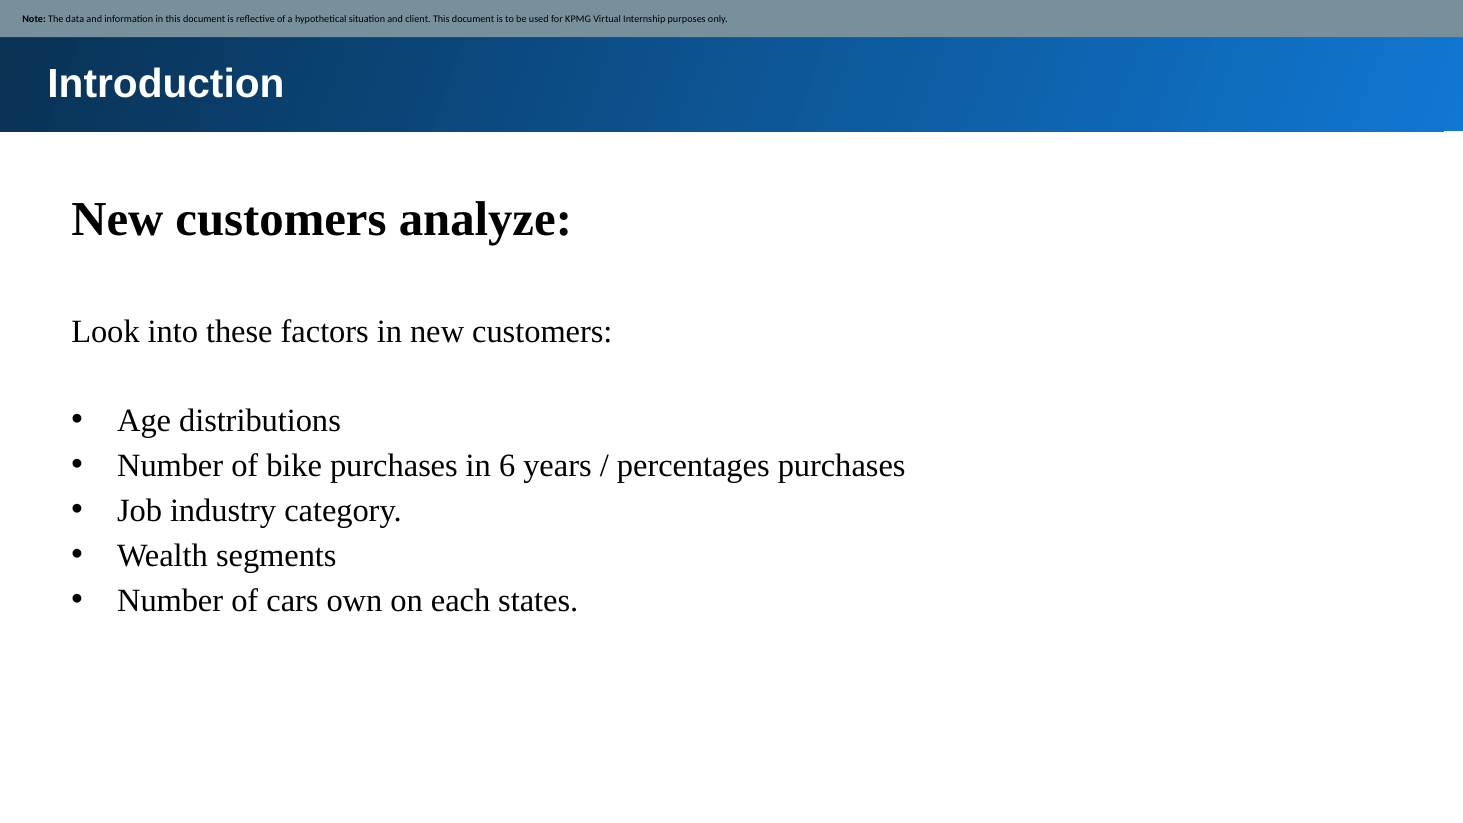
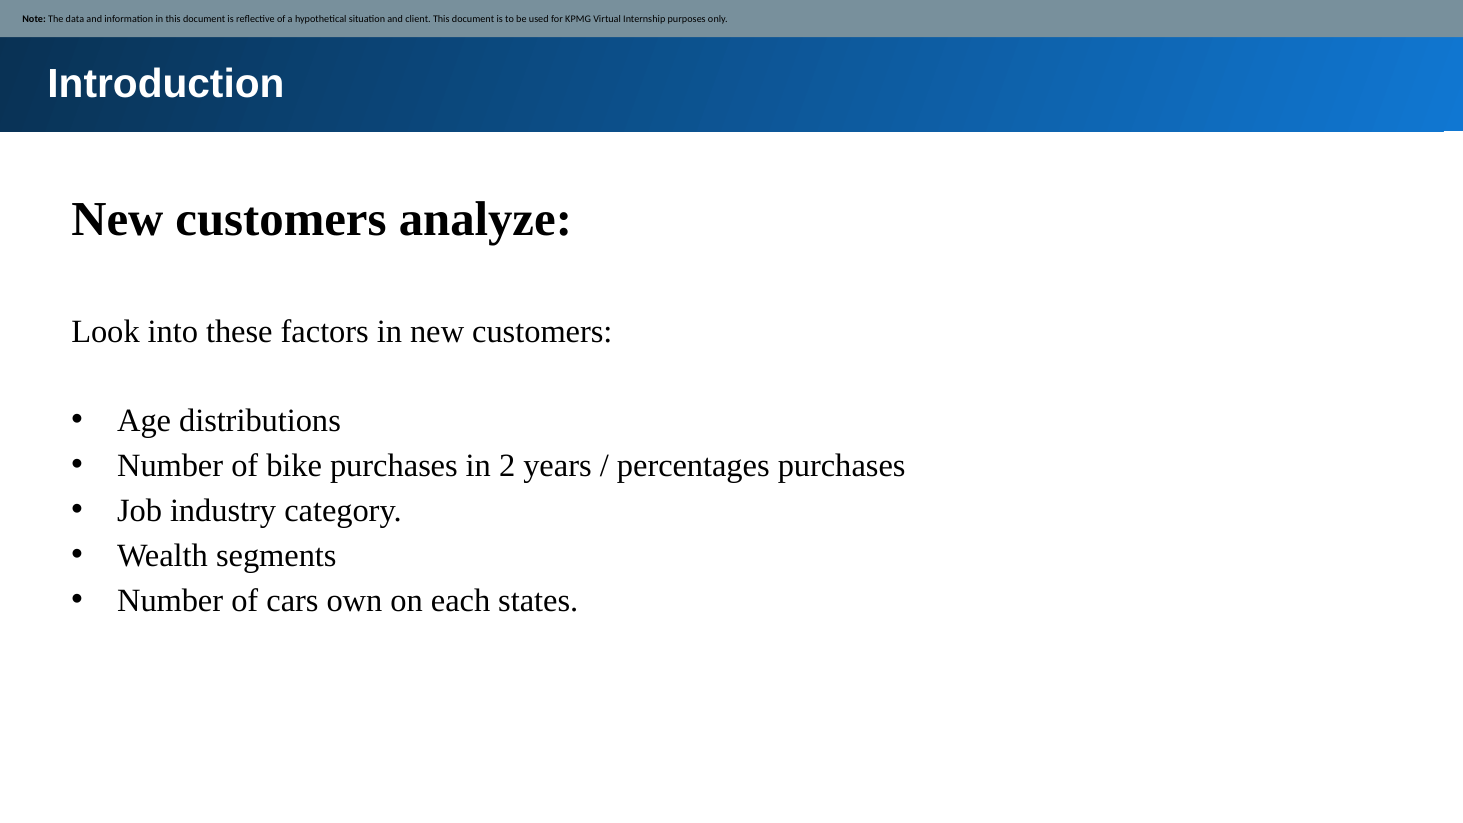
6: 6 -> 2 (507, 466)
